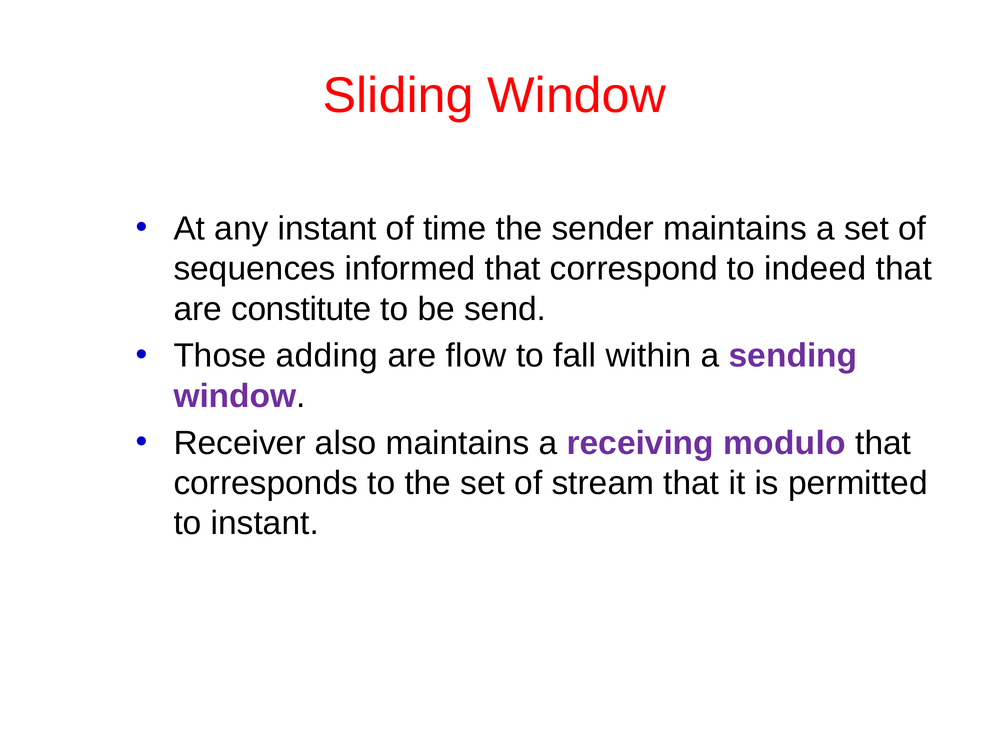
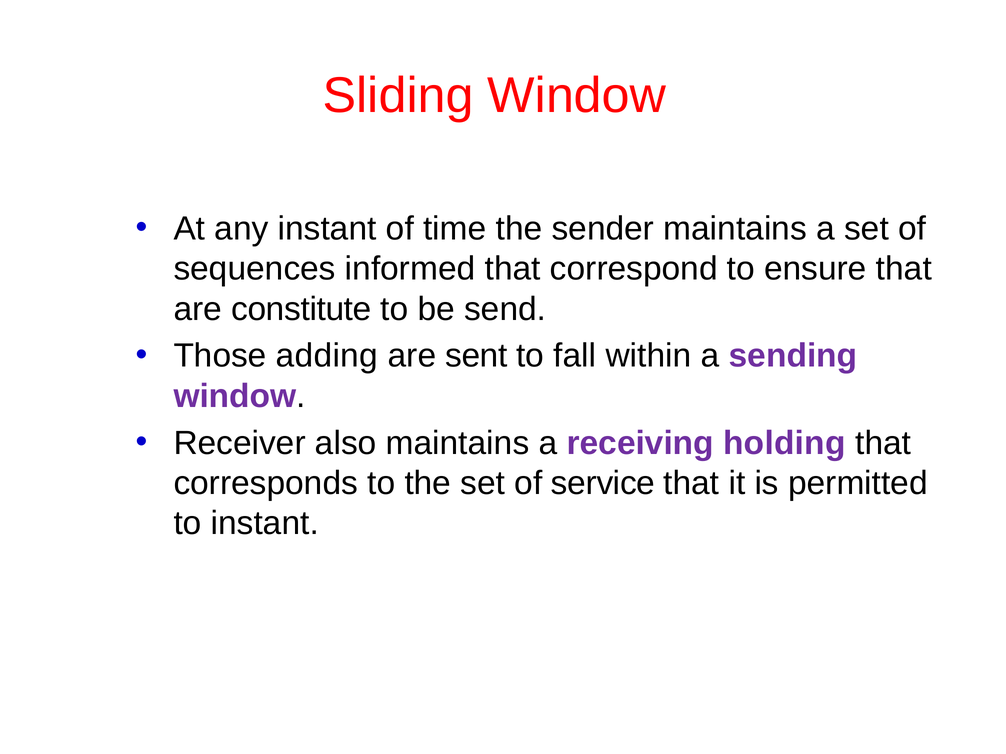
indeed: indeed -> ensure (815, 269)
flow: flow -> sent (476, 356)
modulo: modulo -> holding (784, 443)
stream: stream -> service (603, 484)
